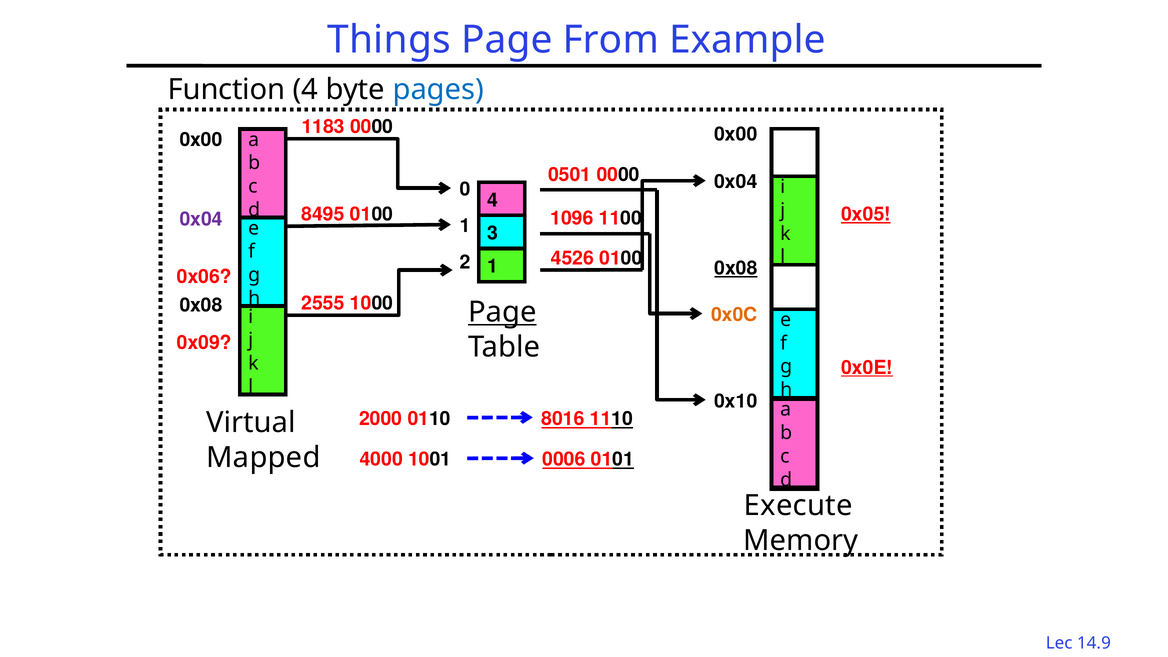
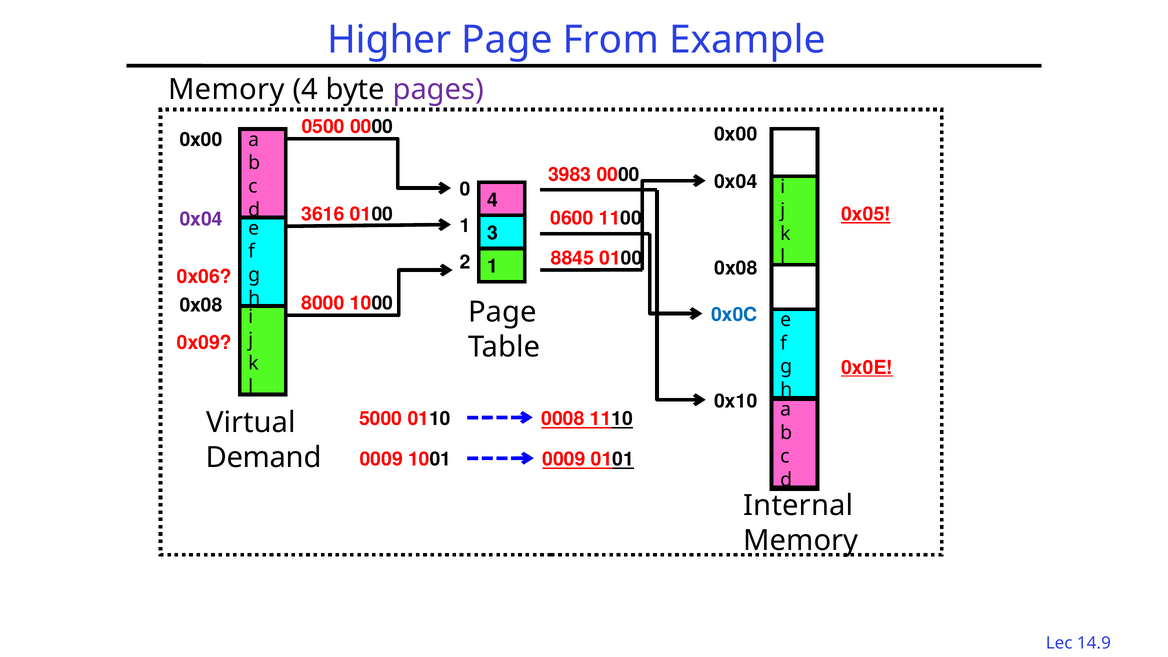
Things: Things -> Higher (389, 40)
Function: Function -> Memory (226, 89)
pages colour: blue -> purple (438, 89)
1183: 1183 -> 0500 (323, 127)
0501: 0501 -> 3983 (570, 175)
8495: 8495 -> 3616 (323, 214)
1096: 1096 -> 0600 (572, 219)
4526: 4526 -> 8845 (572, 258)
0x08 underline: present -> none (736, 268)
2555: 2555 -> 8000 (323, 304)
Page underline: present -> none (502, 312)
0x0C colour: orange -> blue (734, 315)
2000: 2000 -> 5000 (381, 419)
8016: 8016 -> 0008 (563, 419)
Mapped: Mapped -> Demand (264, 457)
4000: 4000 -> 0009 (381, 460)
1001 0006: 0006 -> 0009 (564, 460)
Execute: Execute -> Internal (798, 506)
